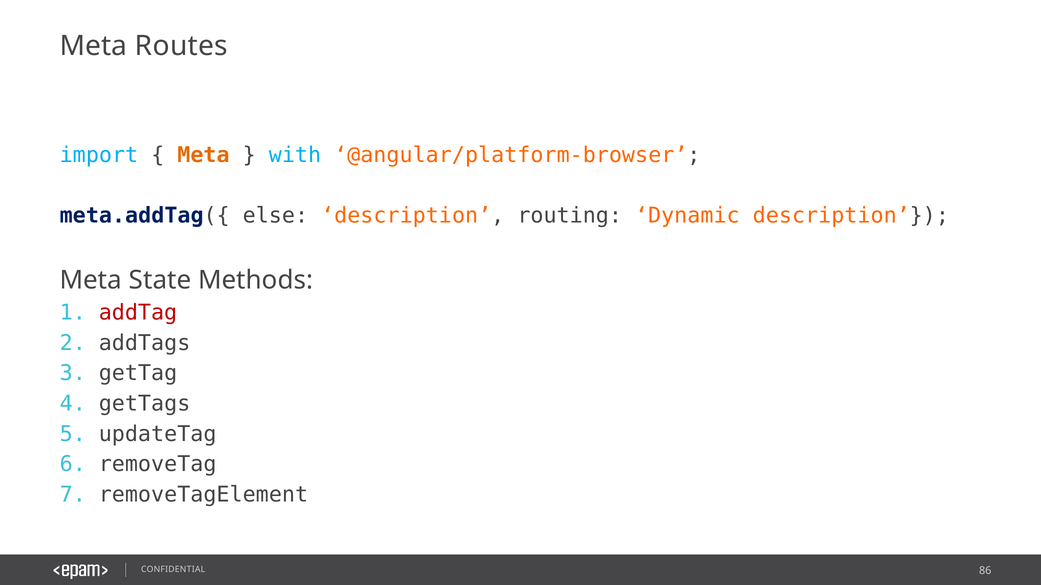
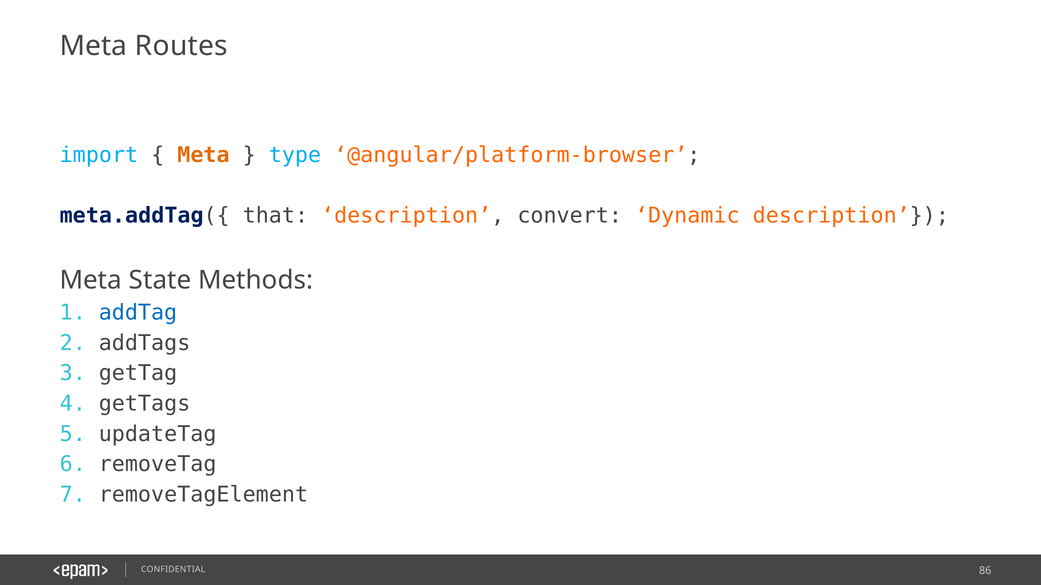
with: with -> type (295, 155)
else: else -> that (275, 216)
routing: routing -> convert (570, 216)
addTag colour: red -> blue (138, 313)
